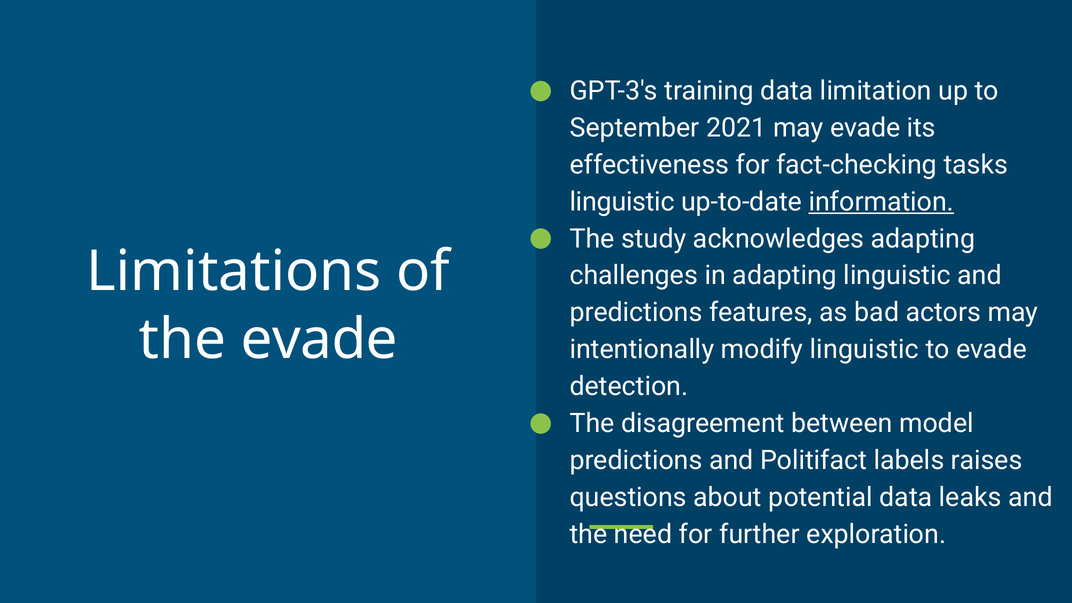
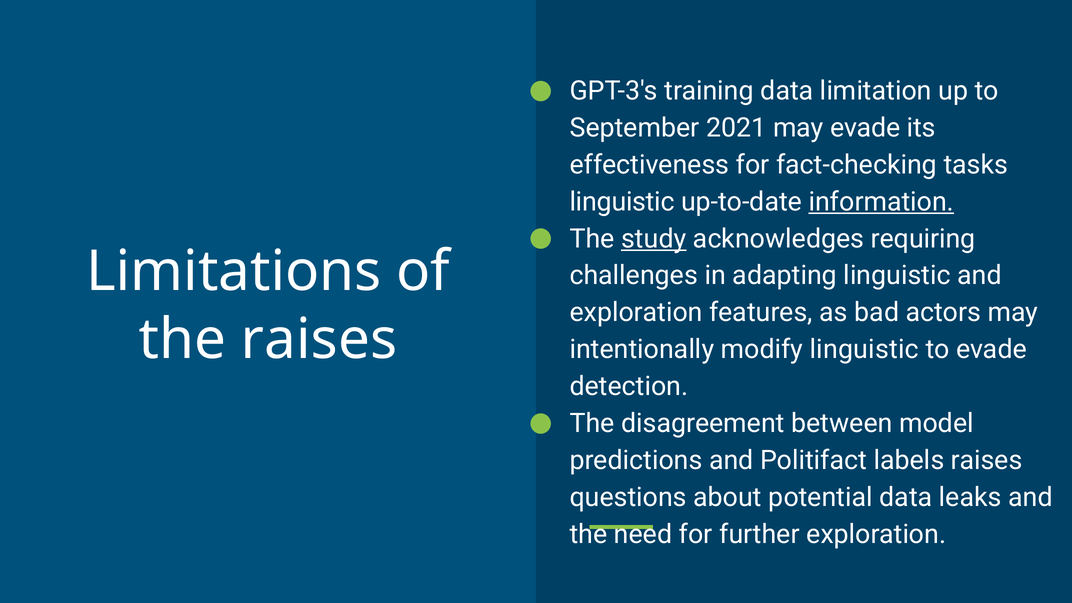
study underline: none -> present (654, 239)
acknowledges adapting: adapting -> requiring (923, 239)
predictions: predictions -> exploration (636, 313)
the evade: evade -> raises (319, 339)
